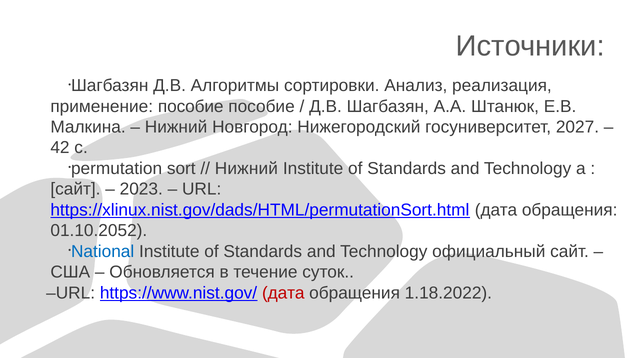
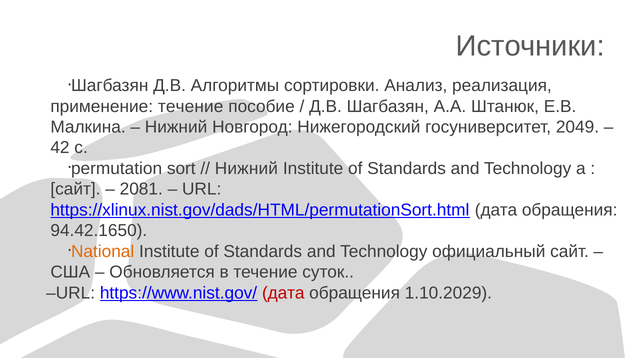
применение пособие: пособие -> течение (191, 106)
2027: 2027 -> 2049 (577, 127)
2023: 2023 -> 2081 (141, 189)
01.10.2052: 01.10.2052 -> 94.42.1650 (99, 231)
National colour: blue -> orange (103, 252)
1.18.2022: 1.18.2022 -> 1.10.2029 (448, 293)
